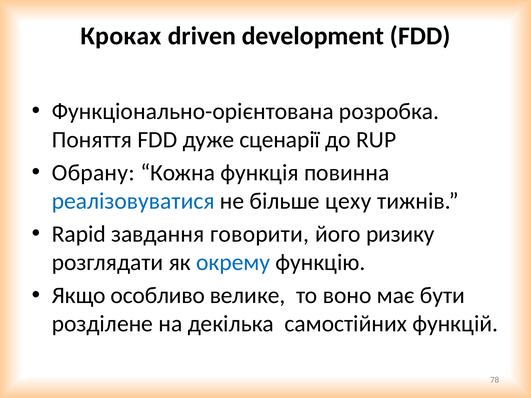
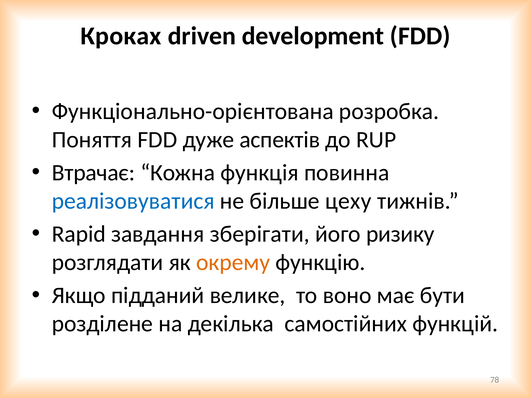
сценарії: сценарії -> аспектів (280, 140)
Обрану: Обрану -> Втрачає (93, 173)
говорити: говорити -> зберігати (260, 234)
окрему colour: blue -> orange (233, 263)
особливо: особливо -> підданий (158, 296)
